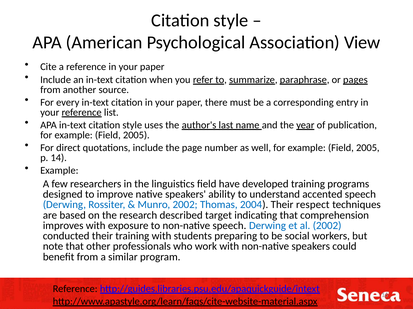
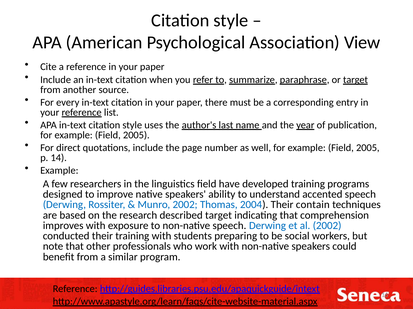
or pages: pages -> target (356, 80)
respect: respect -> contain (313, 205)
